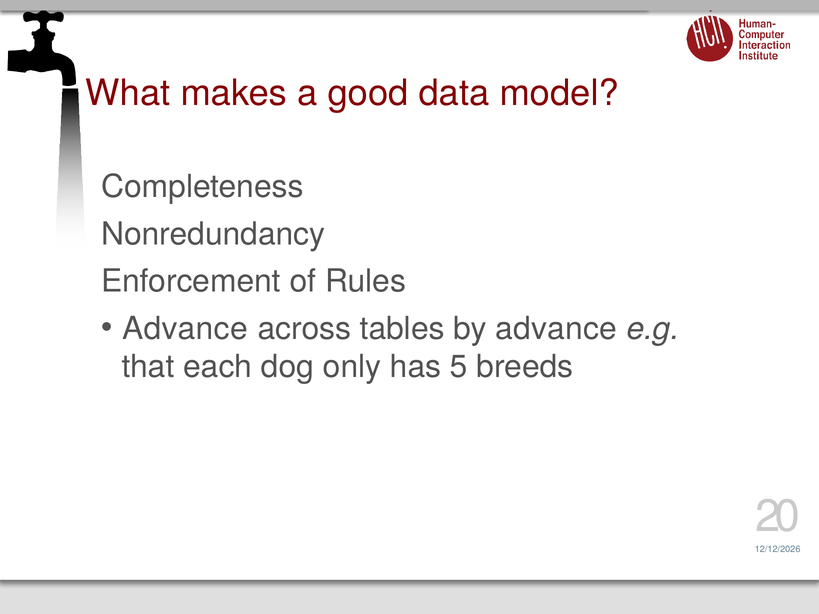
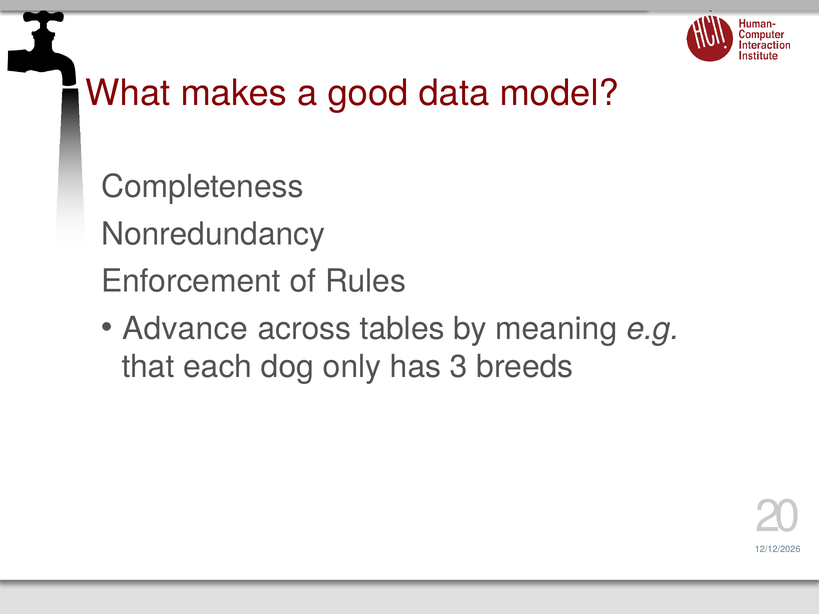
by advance: advance -> meaning (556, 329)
5: 5 -> 3 (459, 367)
